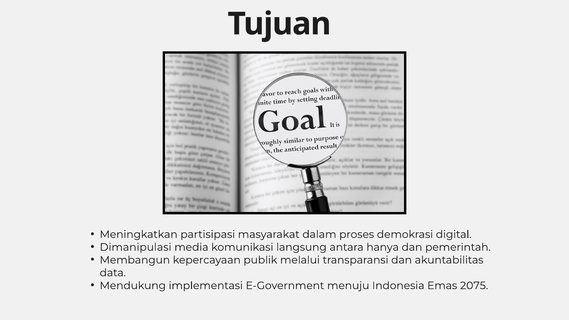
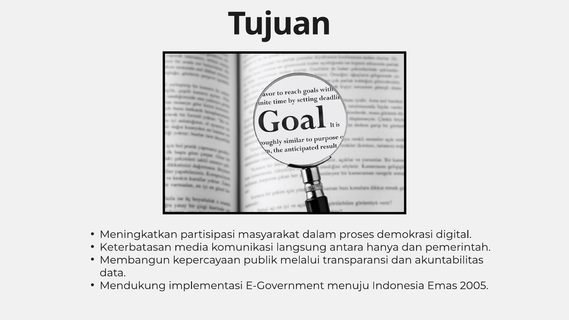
Dimanipulasi: Dimanipulasi -> Keterbatasan (136, 247)
2075: 2075 -> 2005 (474, 286)
